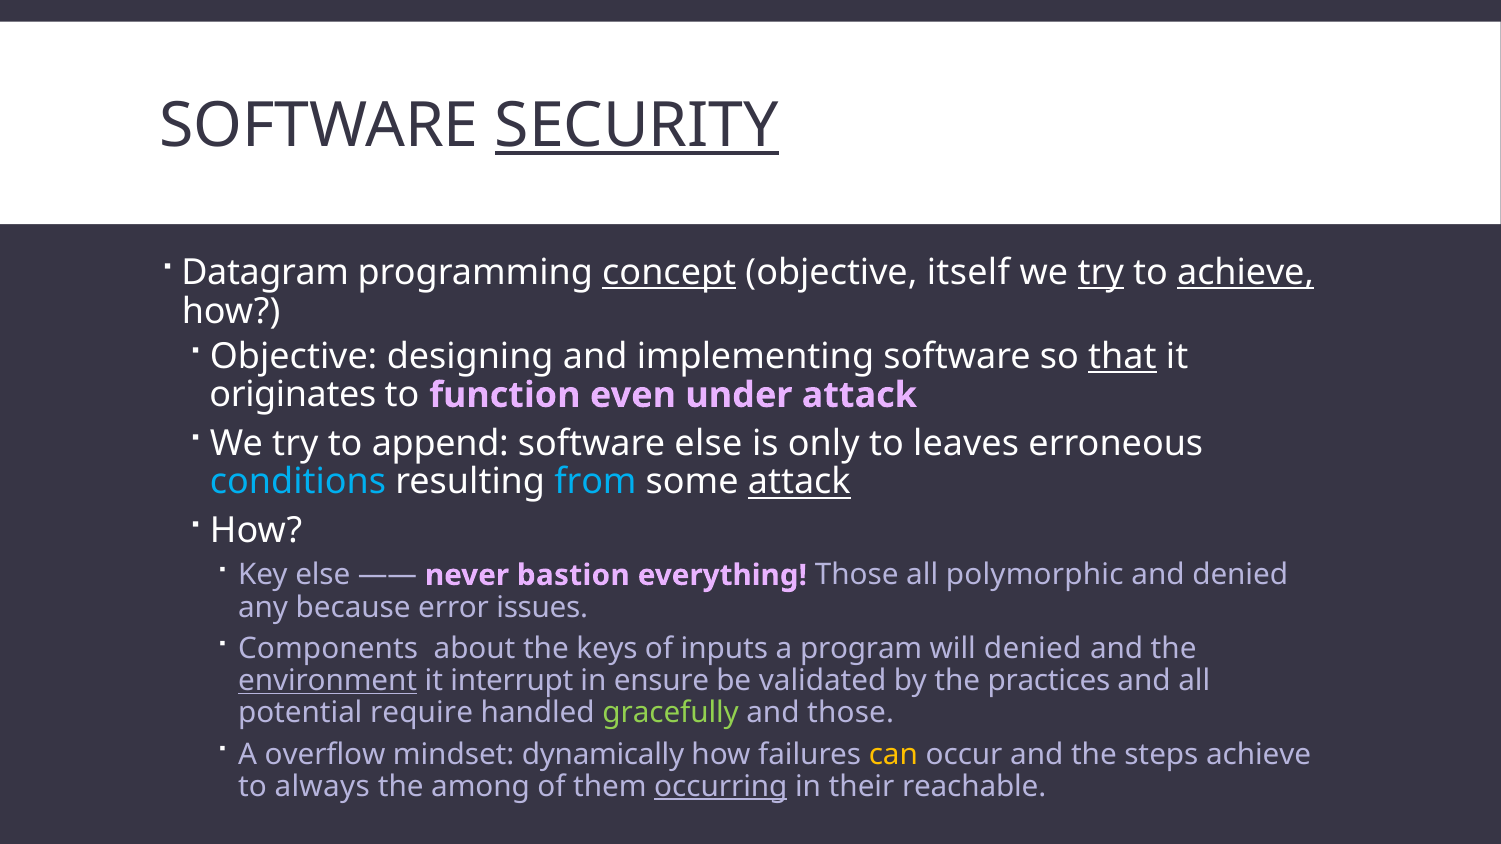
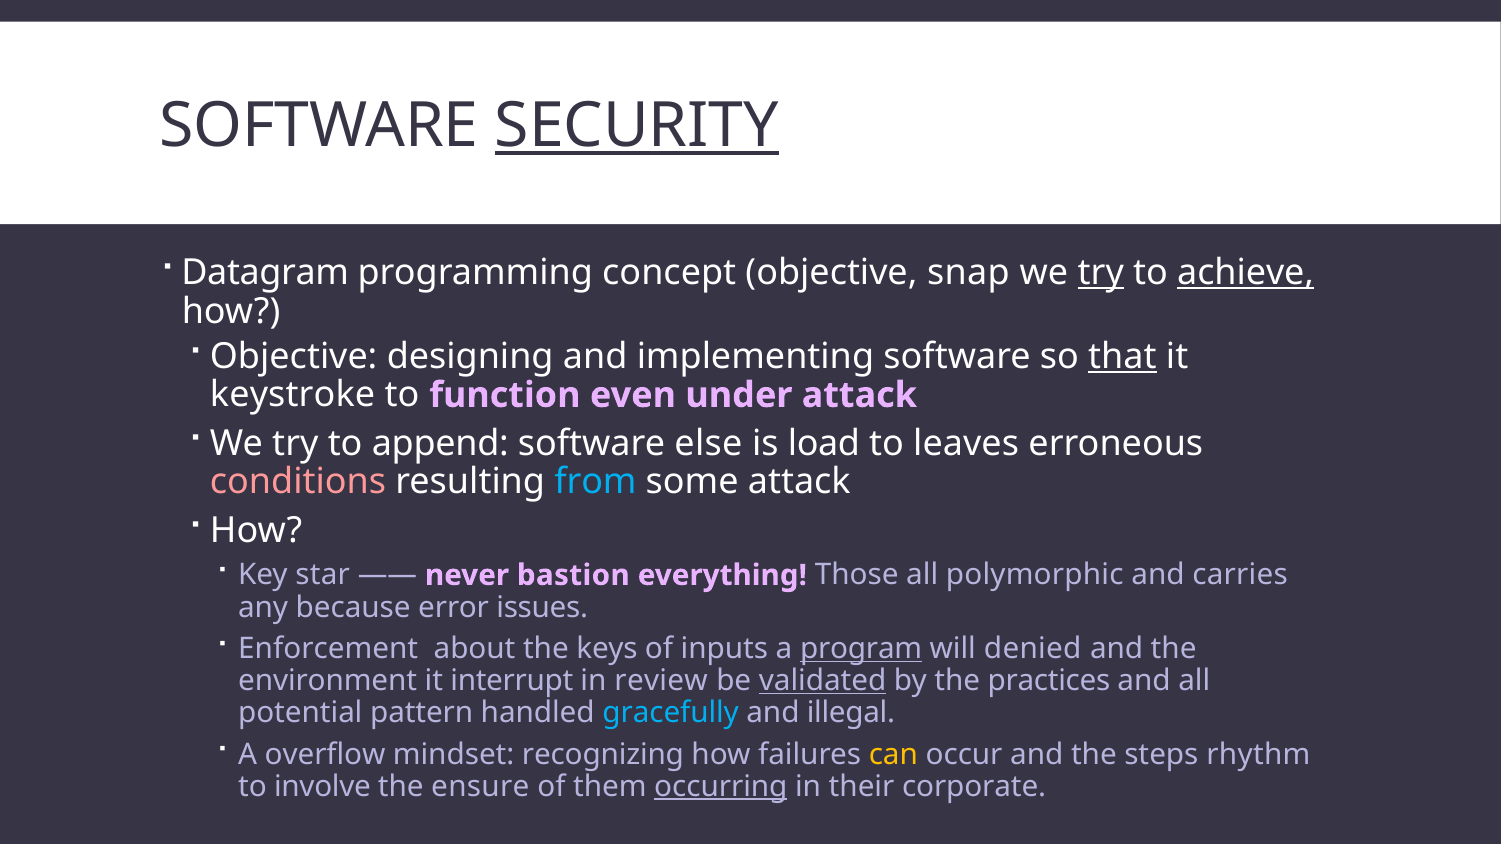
concept underline: present -> none (669, 272)
itself: itself -> snap (968, 272)
originates: originates -> keystroke (293, 395)
only: only -> load (824, 443)
conditions colour: light blue -> pink (298, 482)
attack underline: present -> none (799, 482)
Key else: else -> star (323, 575)
and denied: denied -> carries (1240, 575)
Components: Components -> Enforcement (328, 649)
program underline: none -> present (861, 649)
environment underline: present -> none (328, 681)
ensure: ensure -> review (661, 681)
validated underline: none -> present (823, 681)
require: require -> pattern (422, 713)
gracefully colour: light green -> light blue (671, 713)
and those: those -> illegal (851, 713)
dynamically: dynamically -> recognizing (603, 755)
steps achieve: achieve -> rhythm (1258, 755)
always: always -> involve (322, 787)
among: among -> ensure (480, 787)
reachable: reachable -> corporate (974, 787)
